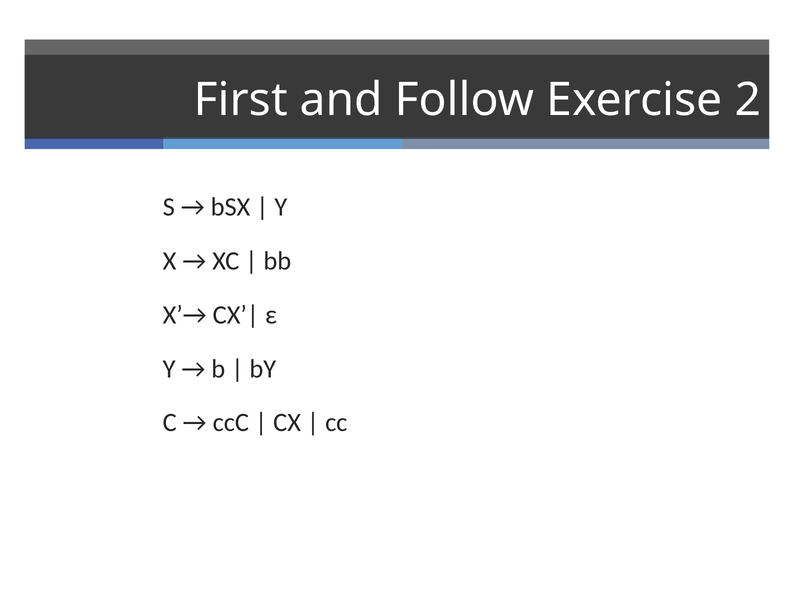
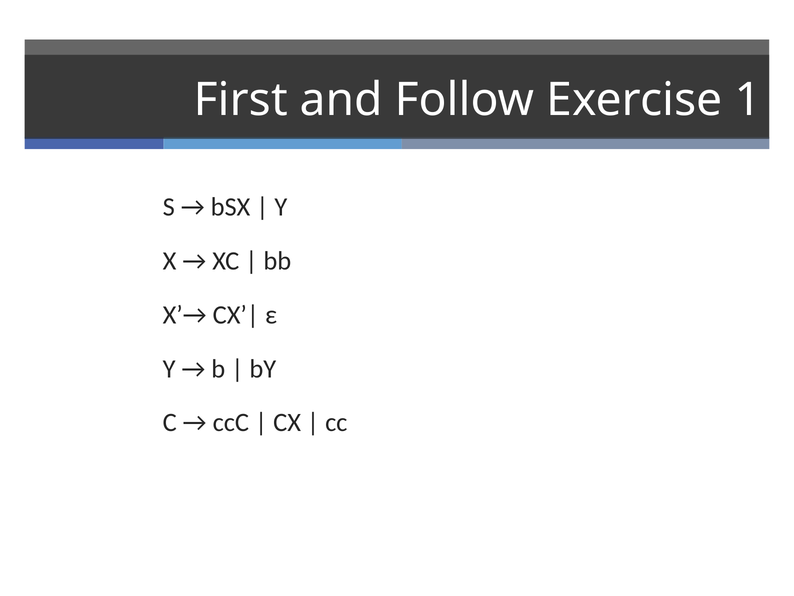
2: 2 -> 1 (748, 100)
